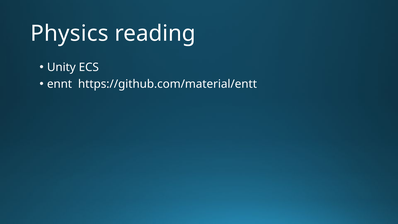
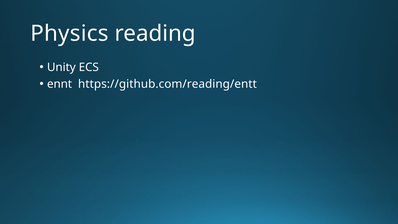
https://github.com/material/entt: https://github.com/material/entt -> https://github.com/reading/entt (167, 84)
